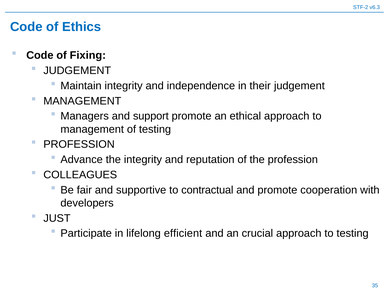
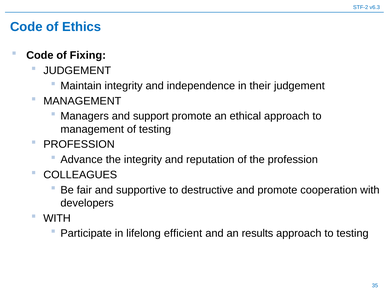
contractual: contractual -> destructive (207, 190)
JUST: JUST -> WITH (57, 218)
crucial: crucial -> results (257, 234)
